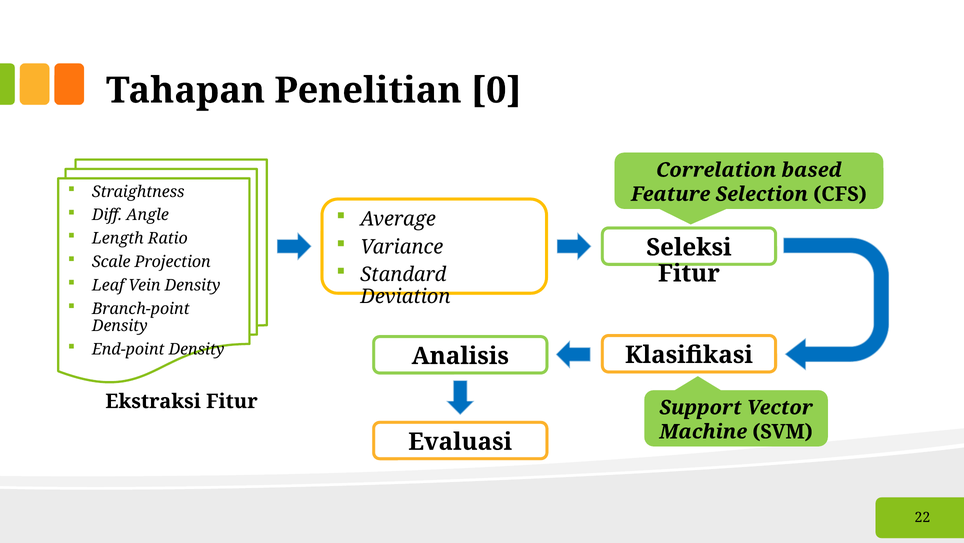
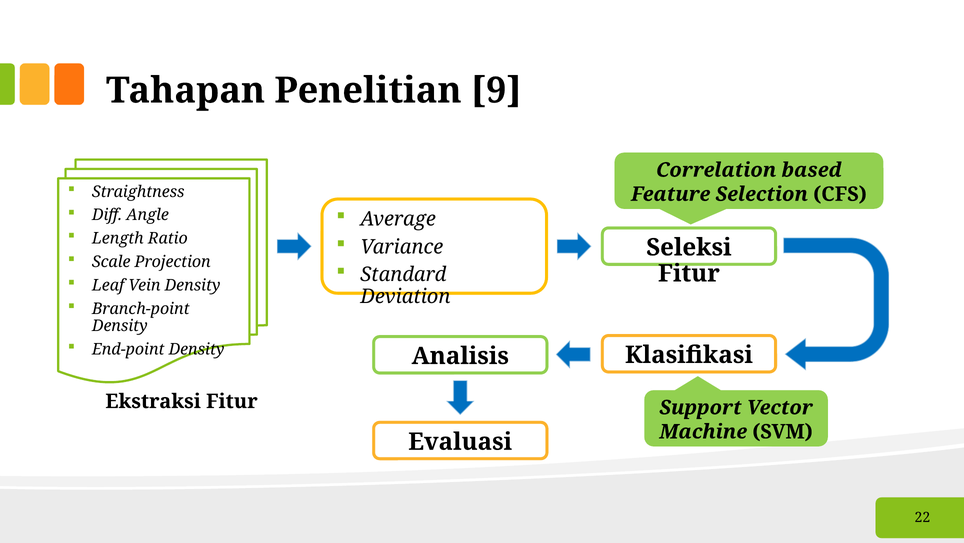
0: 0 -> 9 (496, 90)
